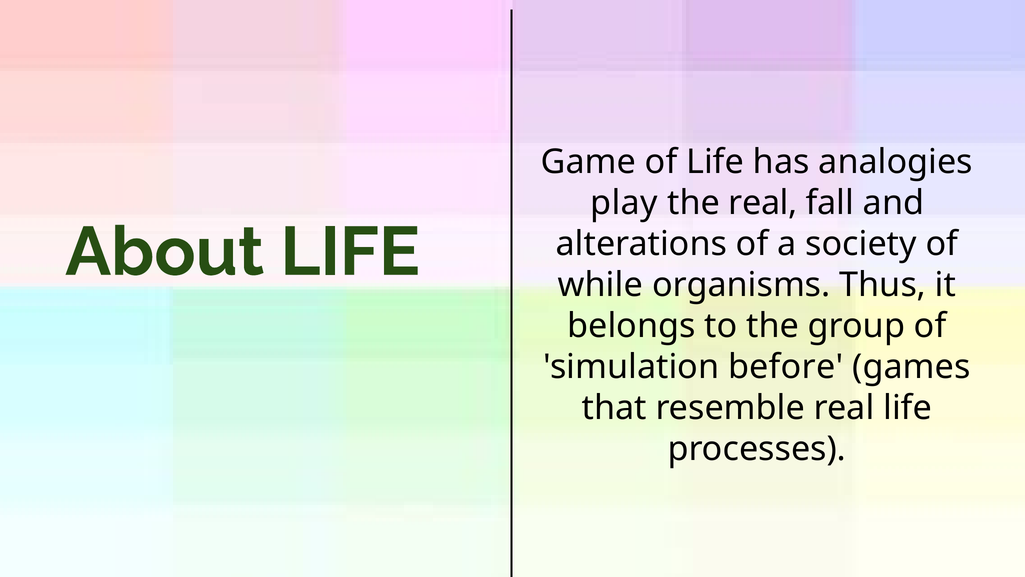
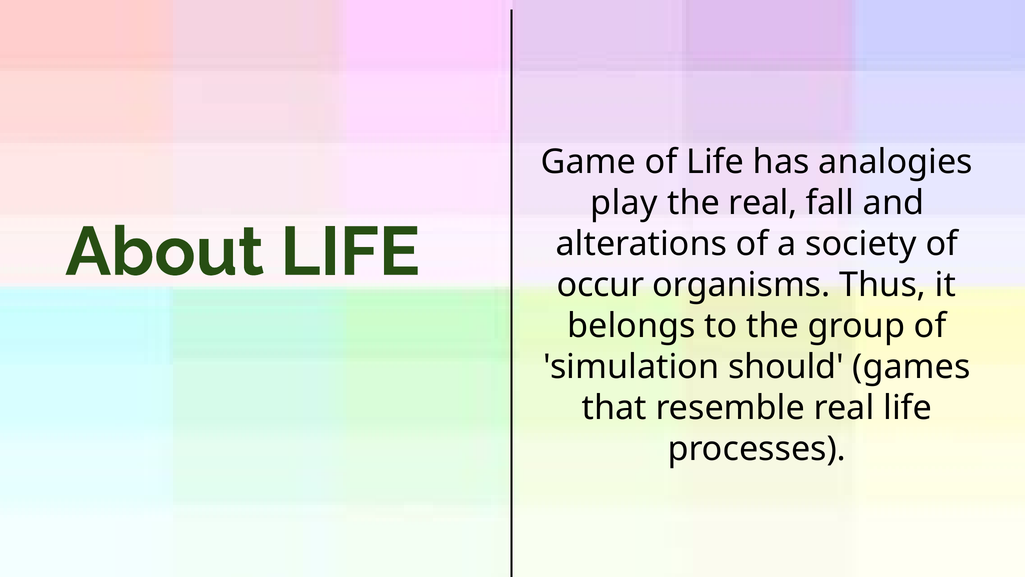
while: while -> occur (601, 285)
before: before -> should (786, 367)
